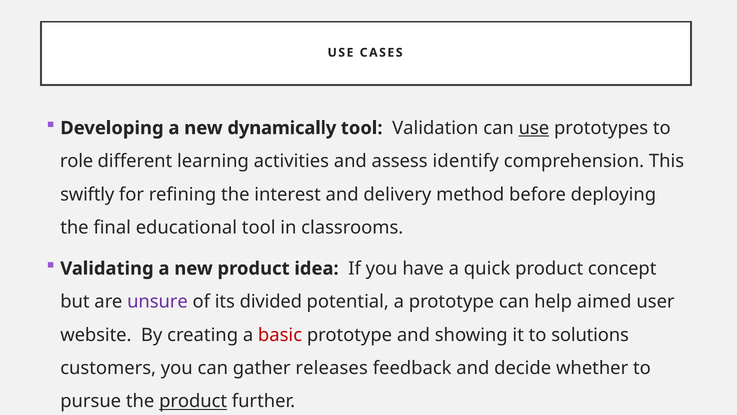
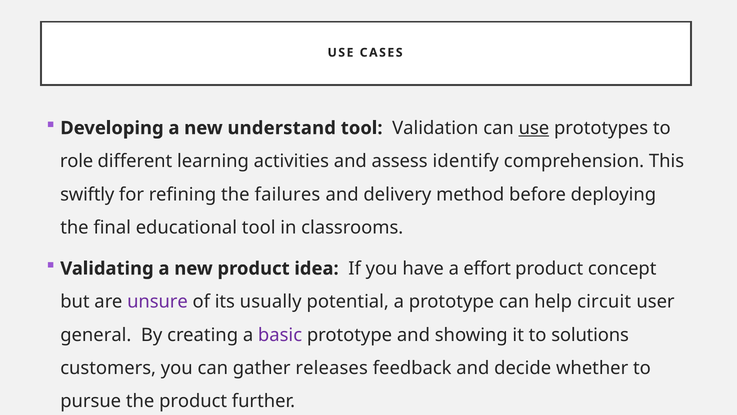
dynamically: dynamically -> understand (282, 128)
interest: interest -> failures (287, 194)
quick: quick -> effort (487, 268)
divided: divided -> usually (271, 301)
aimed: aimed -> circuit (604, 301)
website: website -> general (96, 335)
basic colour: red -> purple (280, 335)
product underline: present -> none (193, 401)
